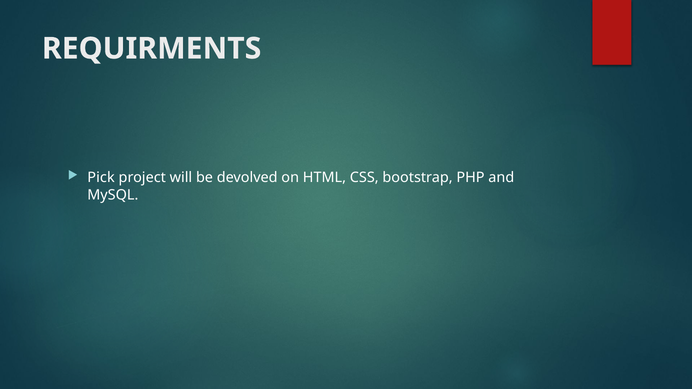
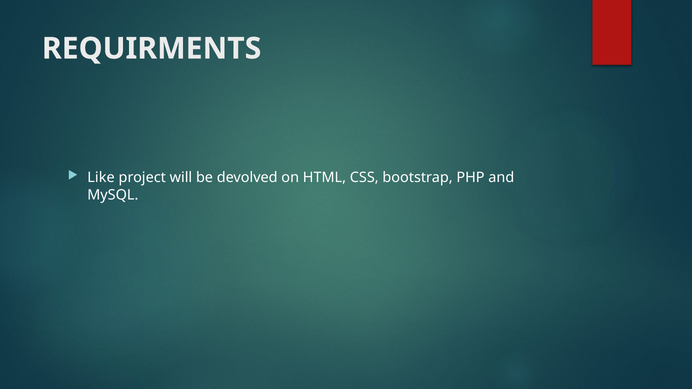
Pick: Pick -> Like (101, 178)
